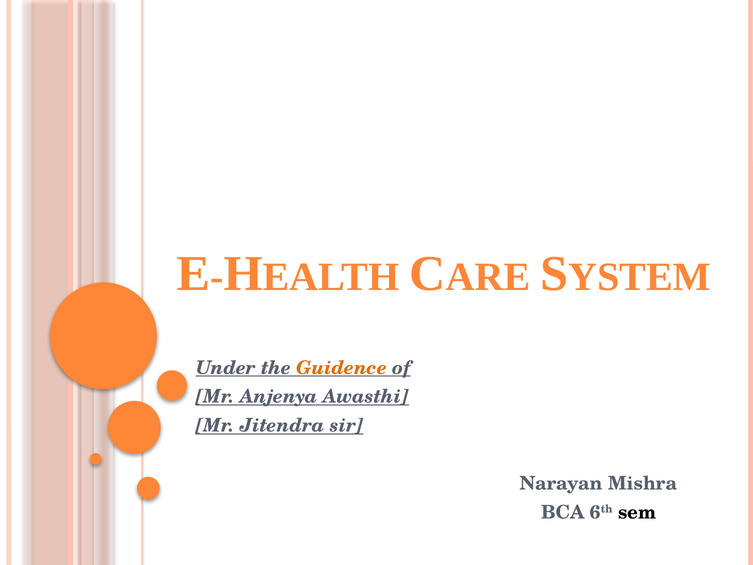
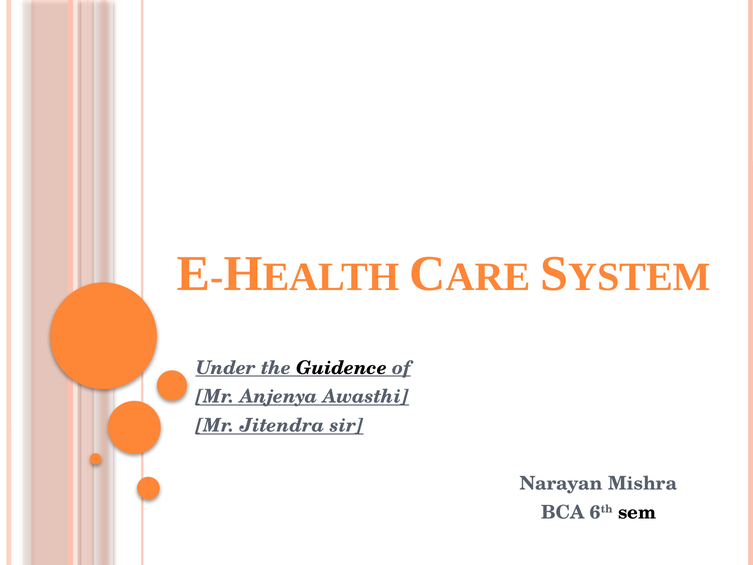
Guidence colour: orange -> black (342, 368)
